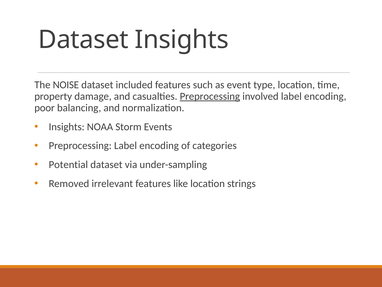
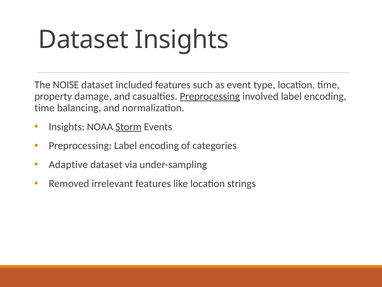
poor: poor -> time (44, 108)
Storm underline: none -> present (128, 127)
Potential: Potential -> Adaptive (68, 164)
